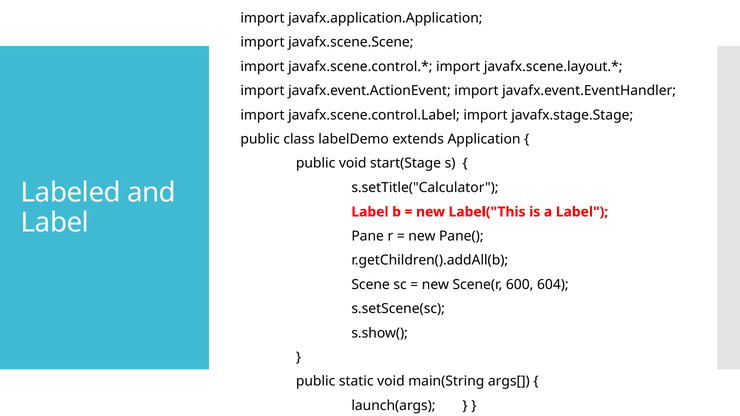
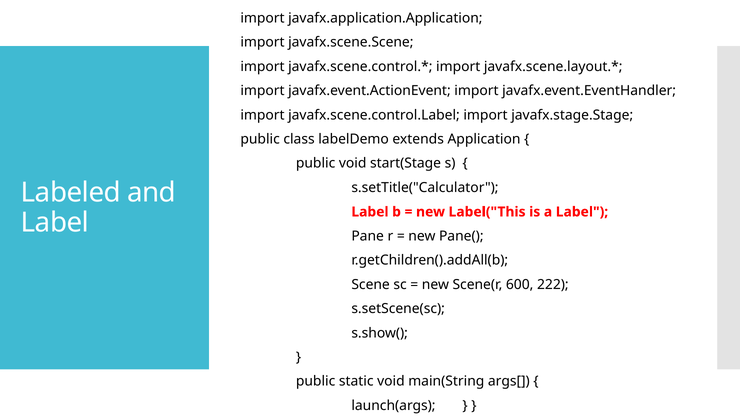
604: 604 -> 222 (553, 285)
